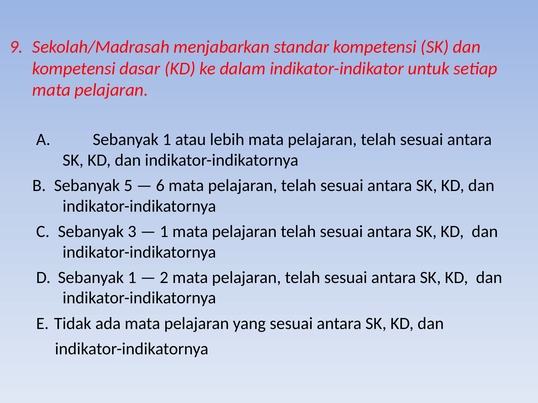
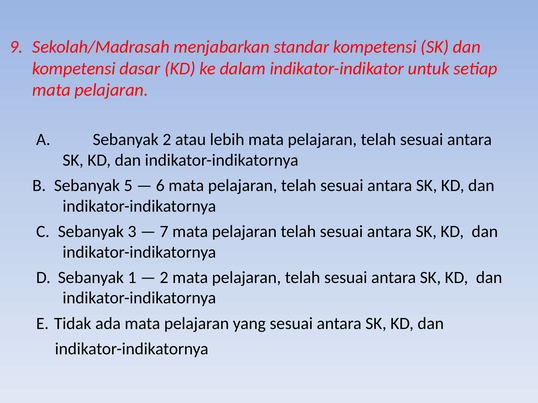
A Sebanyak 1: 1 -> 2 (167, 140)
1: 1 -> 7 (164, 232)
